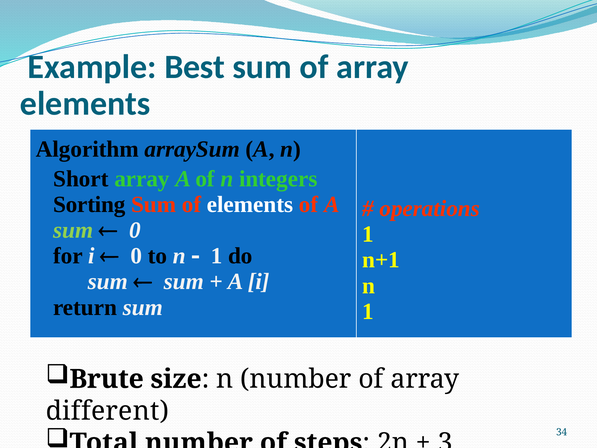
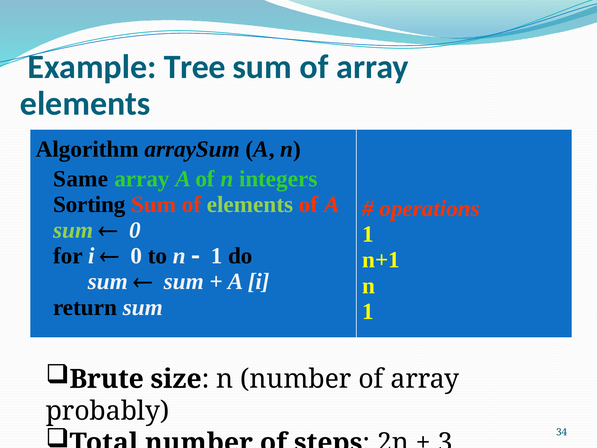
Best: Best -> Tree (195, 67)
Short: Short -> Same (81, 179)
elements colour: white -> light green (250, 204)
different: different -> probably (107, 411)
